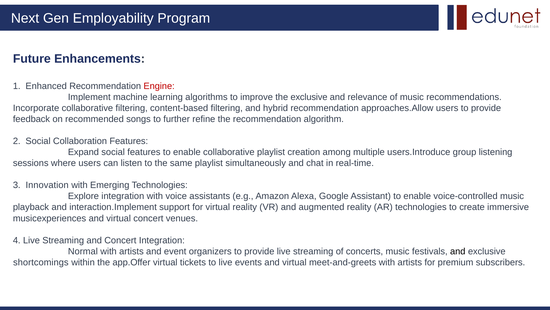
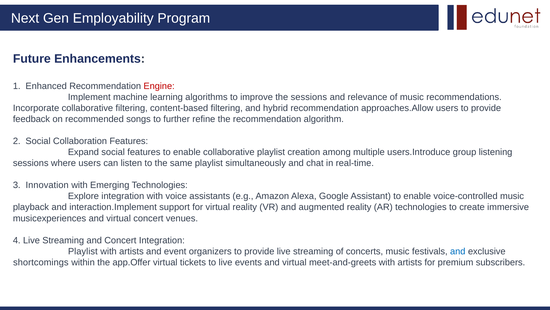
the exclusive: exclusive -> sessions (309, 97)
Normal: Normal -> Playlist (83, 251)
and colour: black -> blue (458, 251)
